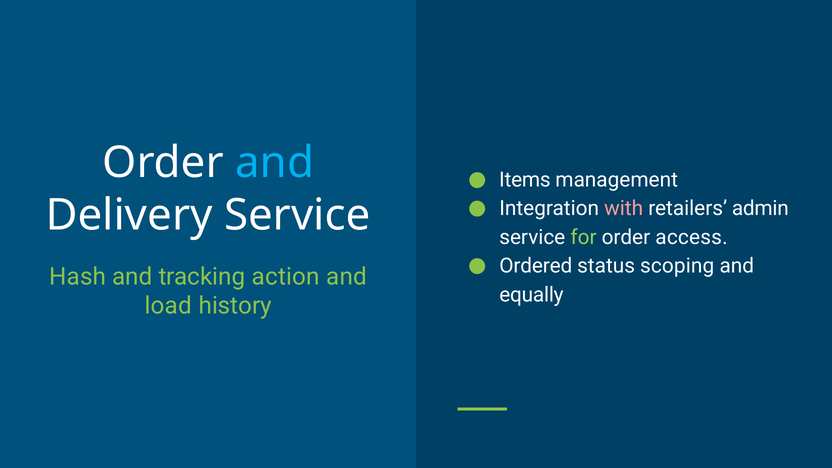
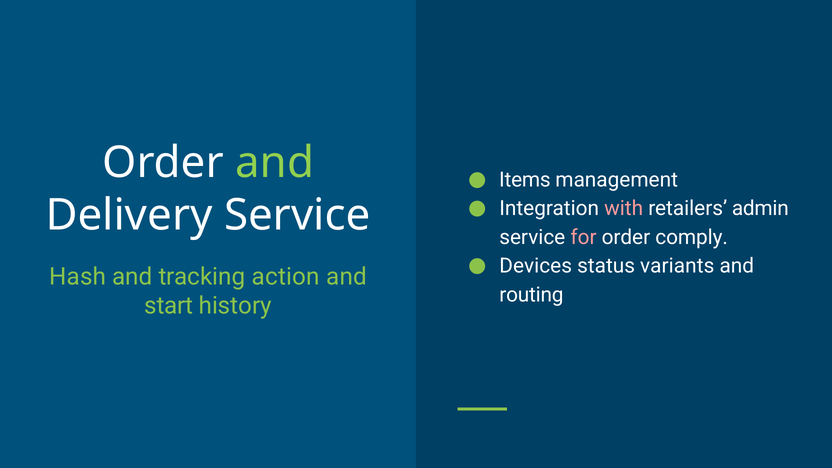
and colour: light blue -> light green (275, 163)
for colour: light green -> pink (583, 237)
access: access -> comply (692, 237)
Ordered: Ordered -> Devices (536, 266)
scoping: scoping -> variants (677, 266)
equally: equally -> routing (531, 295)
load: load -> start (169, 306)
